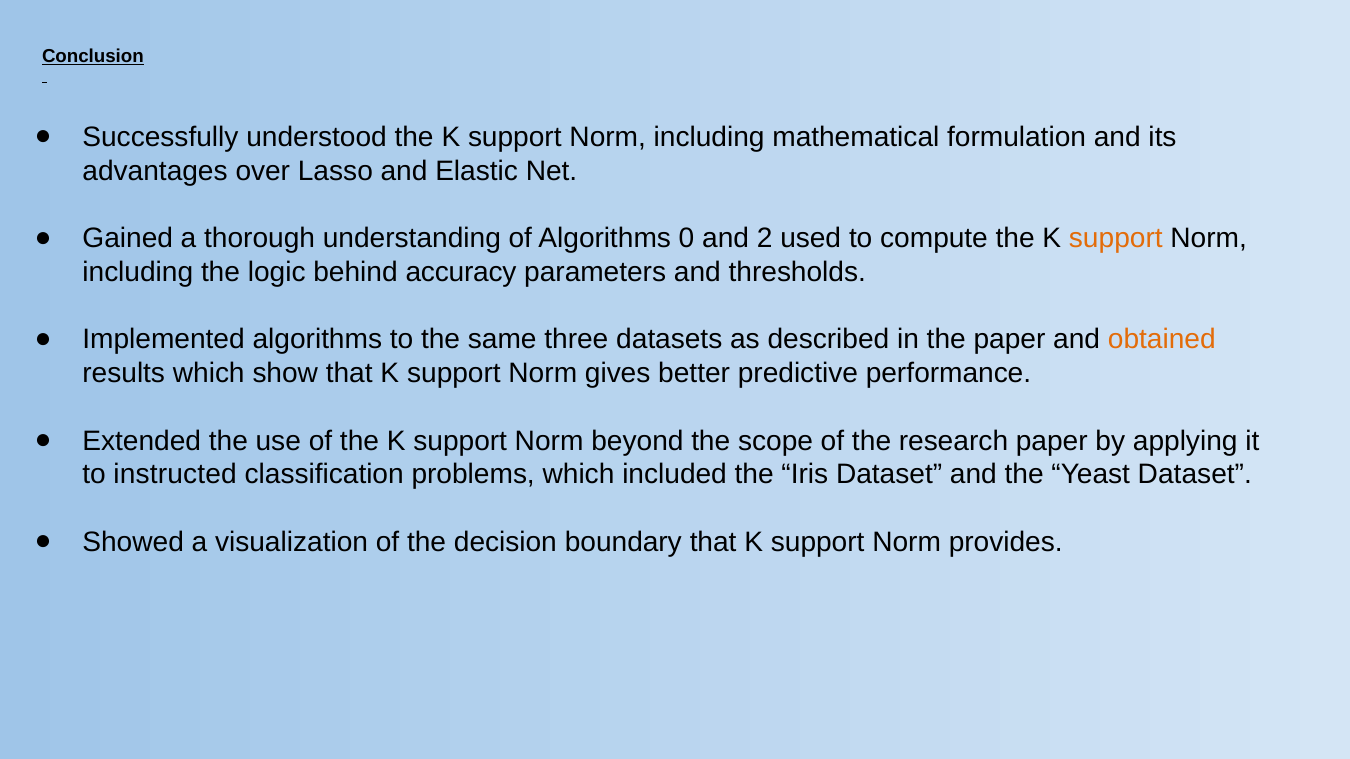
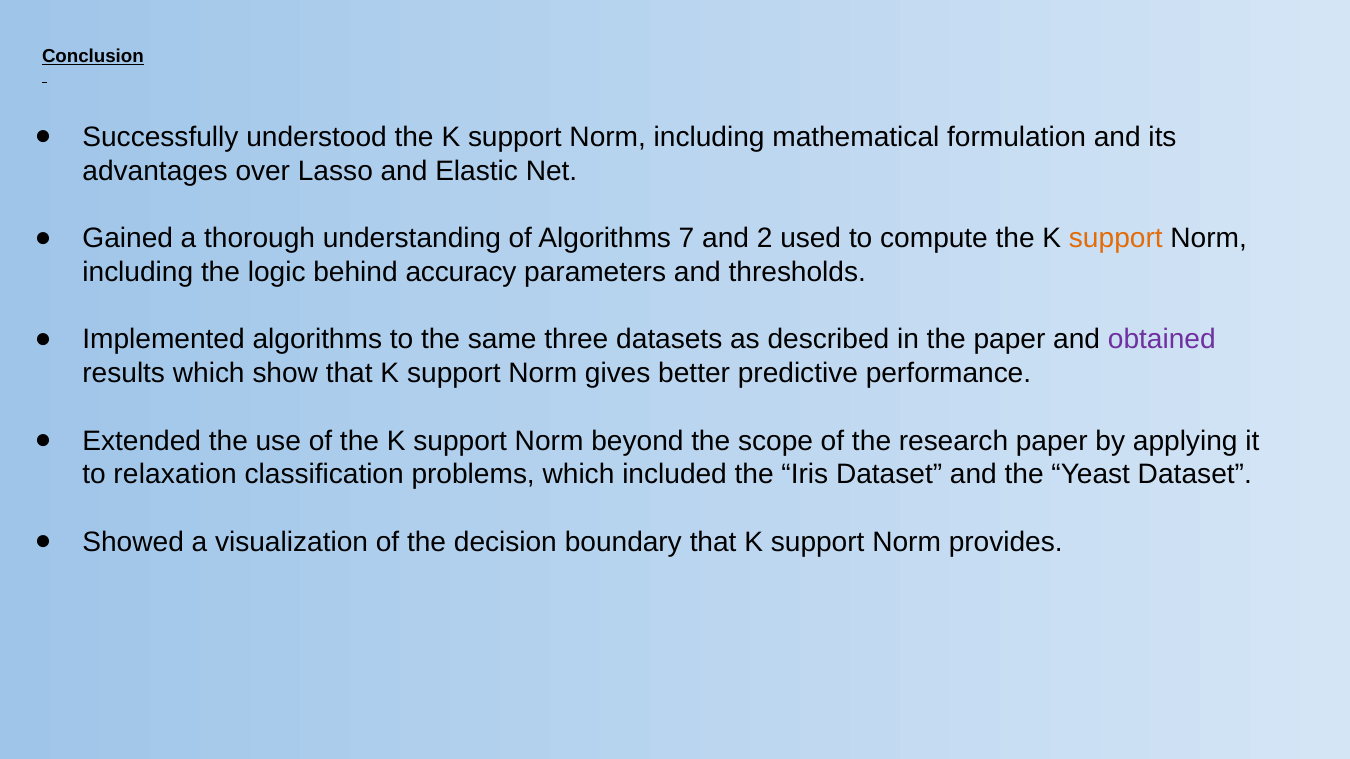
0: 0 -> 7 (687, 239)
obtained colour: orange -> purple (1162, 340)
instructed: instructed -> relaxation (175, 475)
